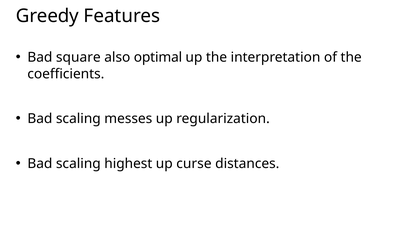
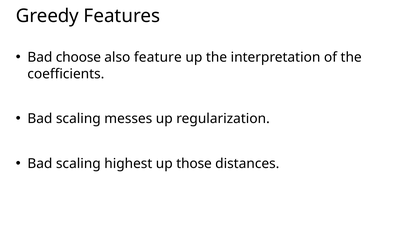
square: square -> choose (78, 57)
optimal: optimal -> feature (158, 57)
curse: curse -> those (194, 164)
